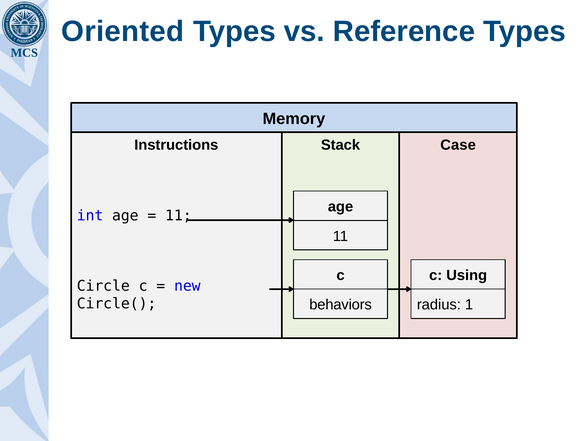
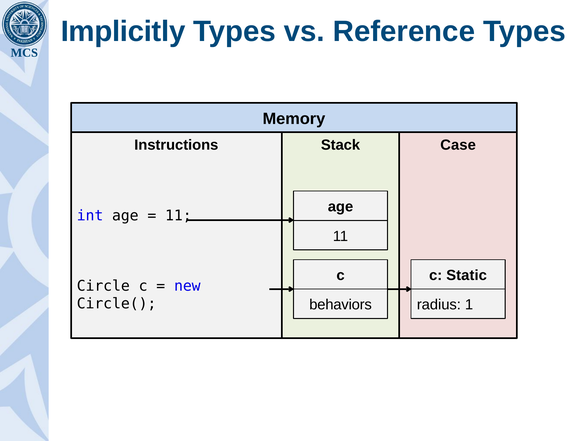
Oriented: Oriented -> Implicitly (123, 31)
Using: Using -> Static (467, 275)
